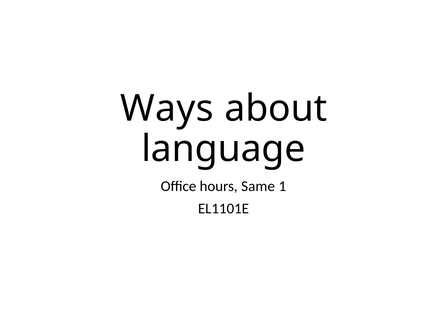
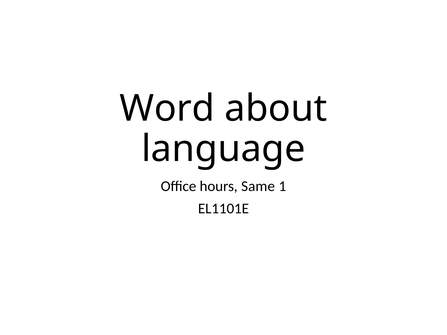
Ways: Ways -> Word (167, 109)
